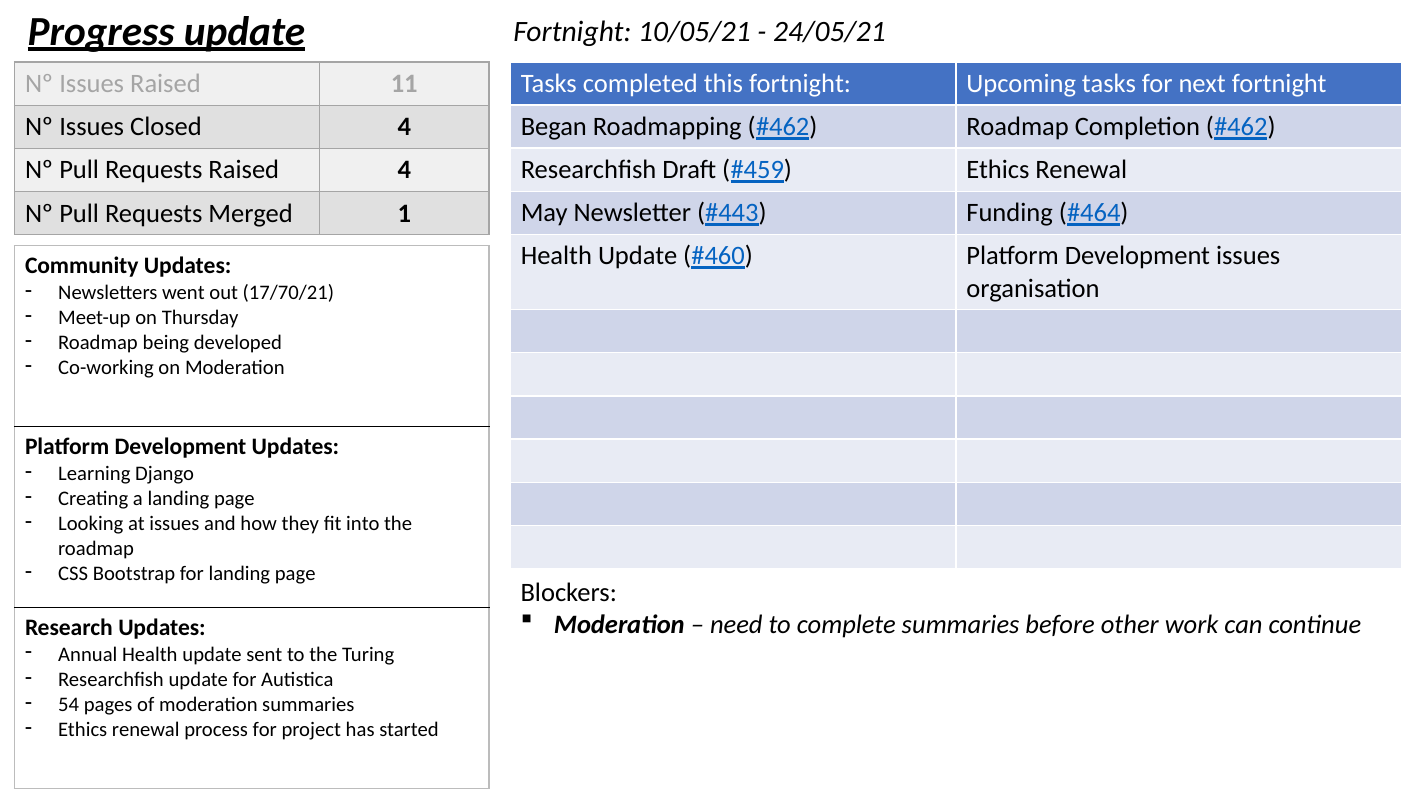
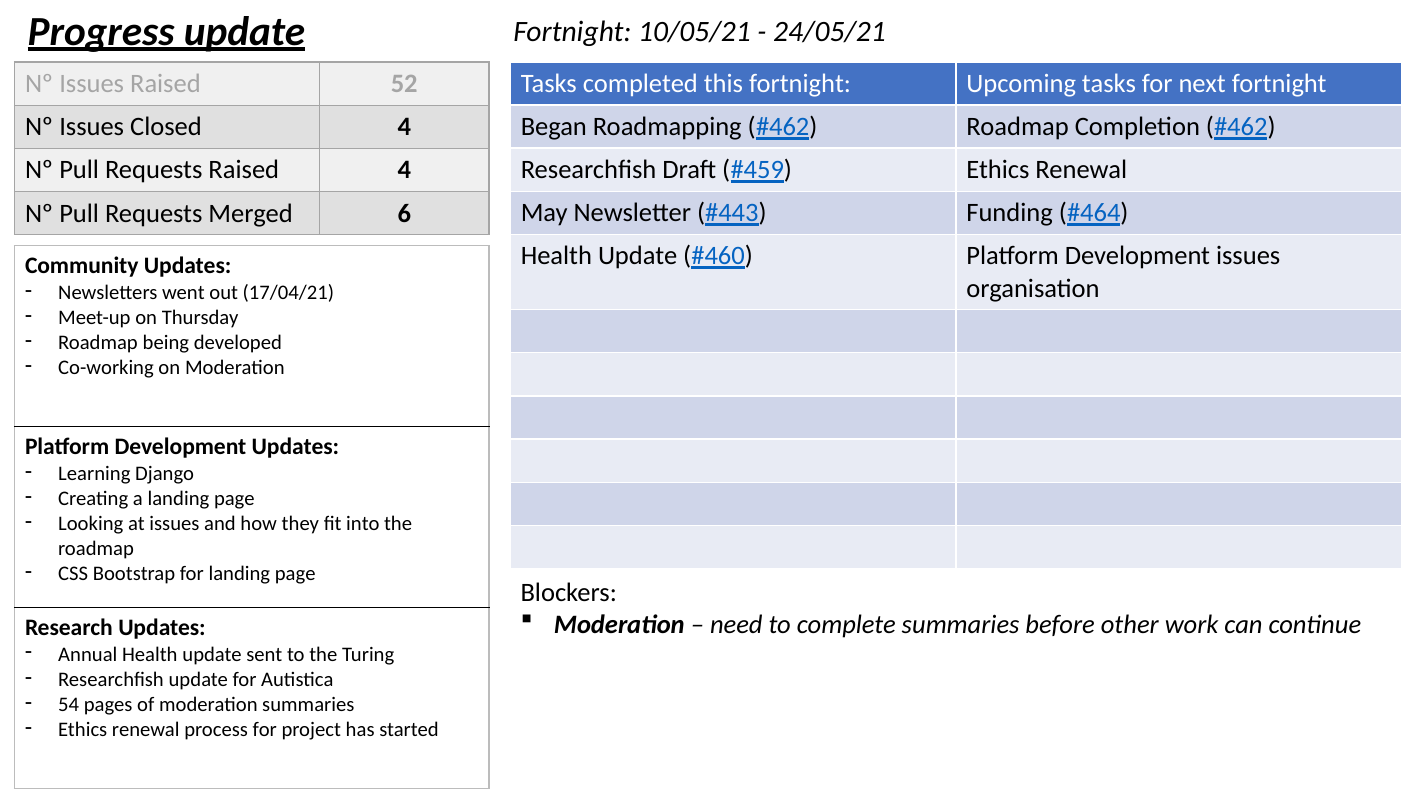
11: 11 -> 52 (404, 84)
1: 1 -> 6 (404, 213)
17/70/21: 17/70/21 -> 17/04/21 (288, 293)
